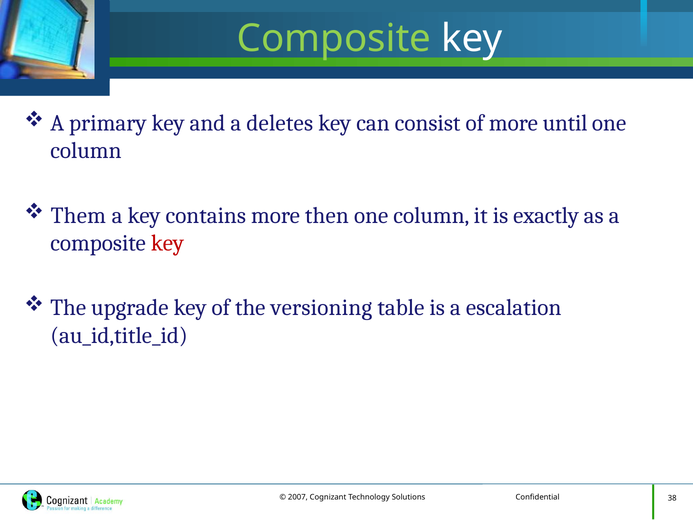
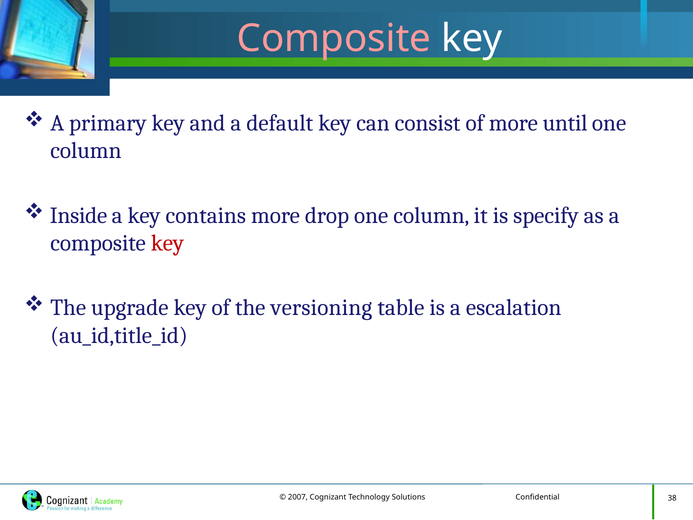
Composite colour: light green -> pink (334, 39)
deletes: deletes -> default (280, 123)
Them: Them -> Inside (79, 215)
then: then -> drop (327, 215)
exactly: exactly -> specify (546, 215)
